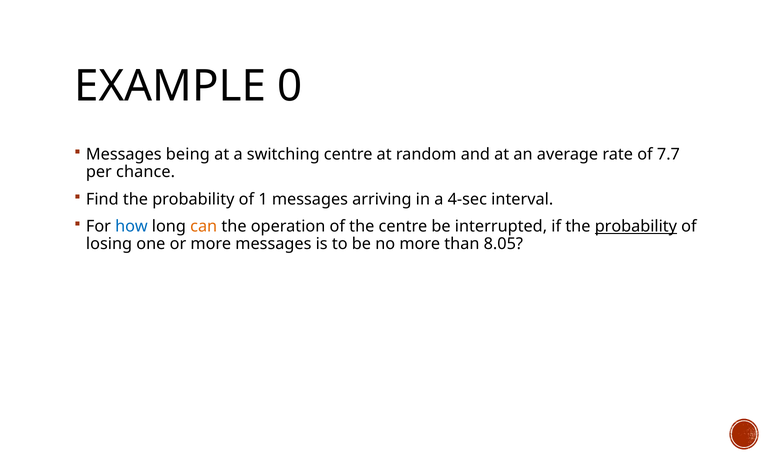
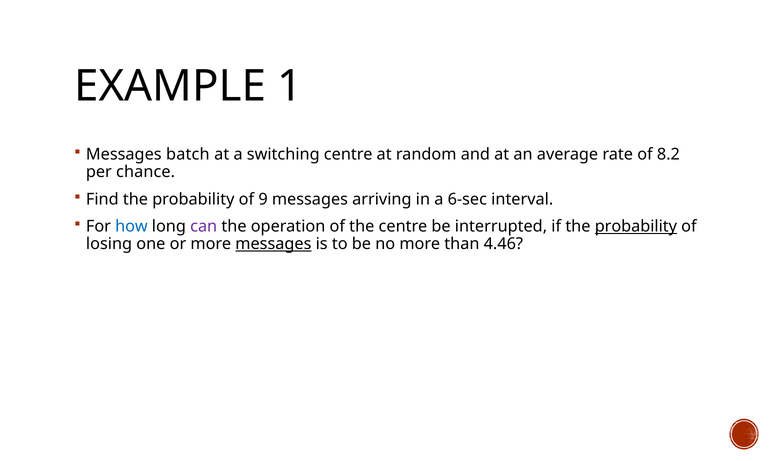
0: 0 -> 1 (290, 86)
being: being -> batch (188, 154)
7.7: 7.7 -> 8.2 (668, 154)
1: 1 -> 9 (263, 199)
4-sec: 4-sec -> 6-sec (467, 199)
can colour: orange -> purple (204, 226)
messages underline: none -> present (273, 244)
8.05: 8.05 -> 4.46 (503, 244)
